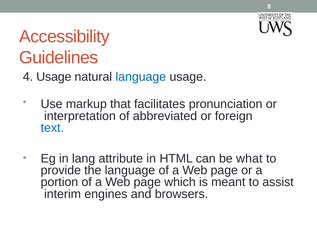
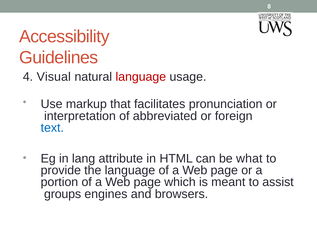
4 Usage: Usage -> Visual (54, 77)
language colour: blue -> red (141, 77)
interim: interim -> groups (63, 194)
